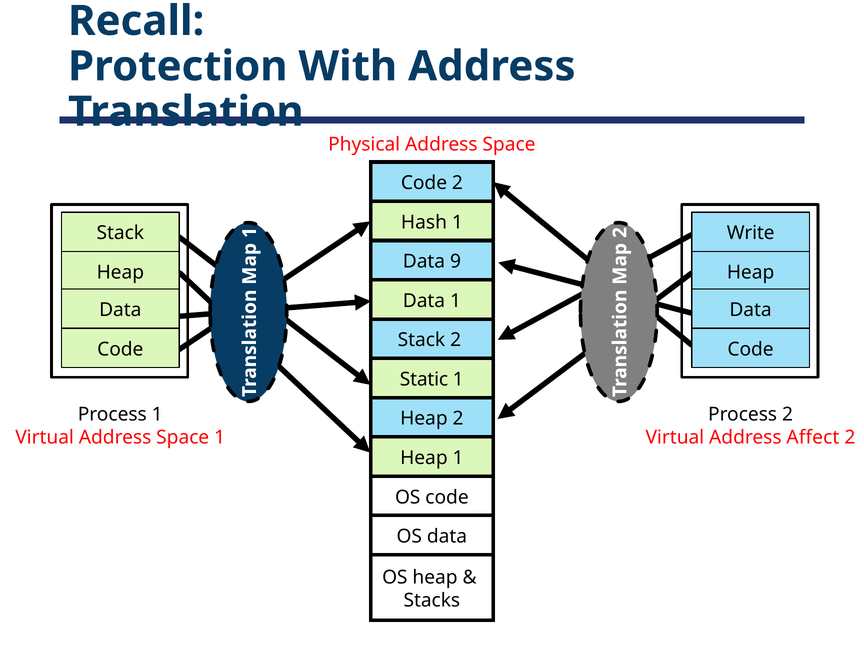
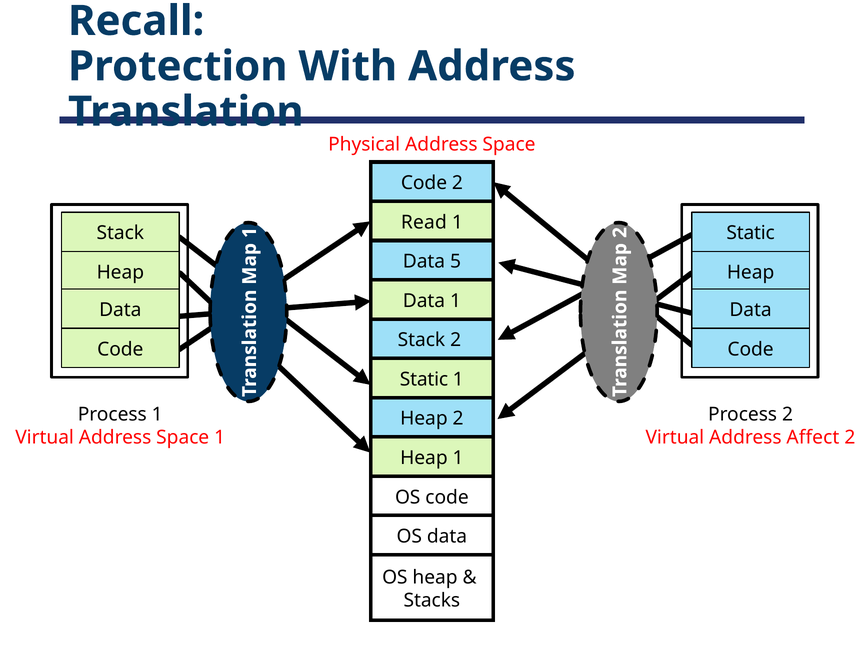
Hash: Hash -> Read (424, 222)
Write: Write -> Static (751, 233)
9: 9 -> 5 (455, 262)
